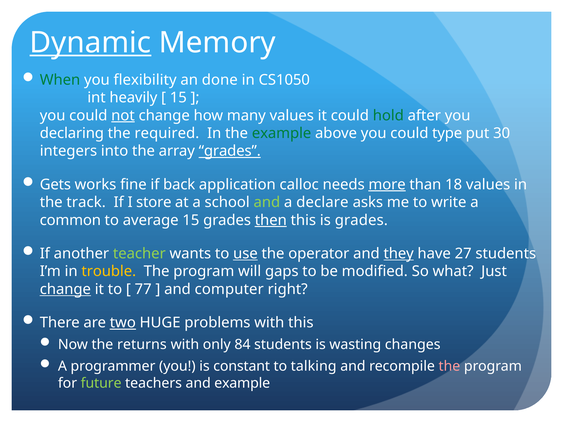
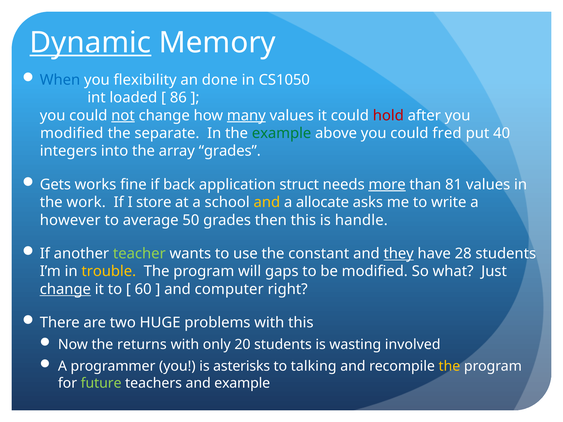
When colour: green -> blue (60, 80)
heavily: heavily -> loaded (133, 98)
15: 15 -> 86 (178, 98)
many underline: none -> present (246, 116)
hold colour: green -> red (388, 116)
declaring: declaring -> modified (72, 133)
required: required -> separate (167, 133)
type: type -> fred (447, 133)
30: 30 -> 40 (502, 133)
grades underline: present -> none (230, 151)
calloc: calloc -> struct (299, 185)
18: 18 -> 81 (454, 185)
track: track -> work (86, 202)
and colour: light green -> yellow (267, 202)
declare: declare -> allocate (323, 202)
common: common -> however (70, 220)
average 15: 15 -> 50 (191, 220)
then underline: present -> none (271, 220)
is grades: grades -> handle (361, 220)
use underline: present -> none (245, 254)
operator: operator -> constant (319, 254)
27: 27 -> 28 (463, 254)
77: 77 -> 60 (143, 289)
two underline: present -> none (123, 323)
84: 84 -> 20 (242, 345)
changes: changes -> involved (413, 345)
constant: constant -> asterisks (242, 366)
the colour: pink -> yellow (449, 366)
